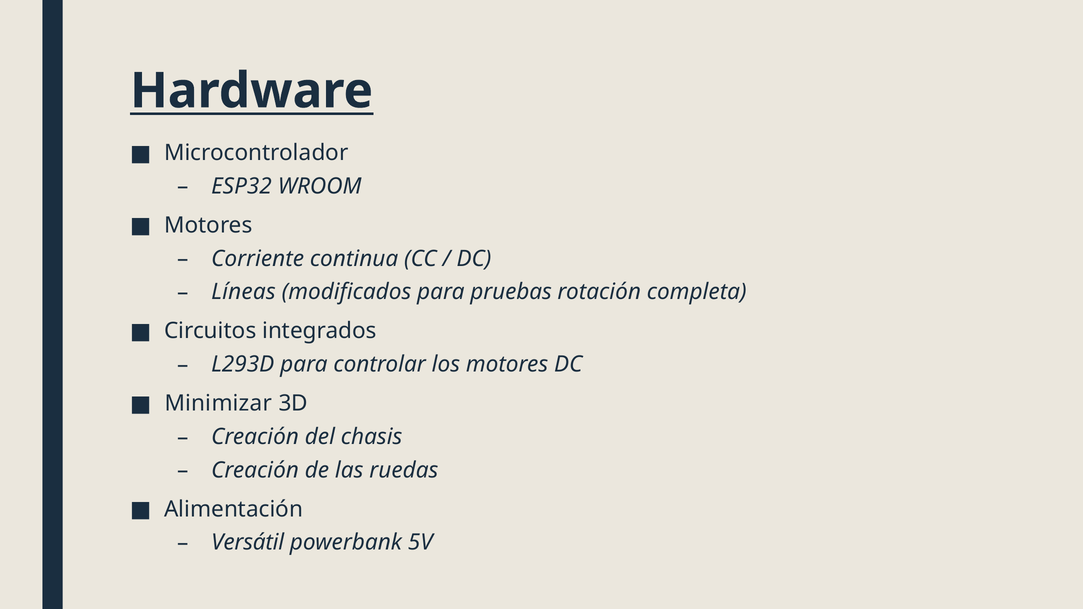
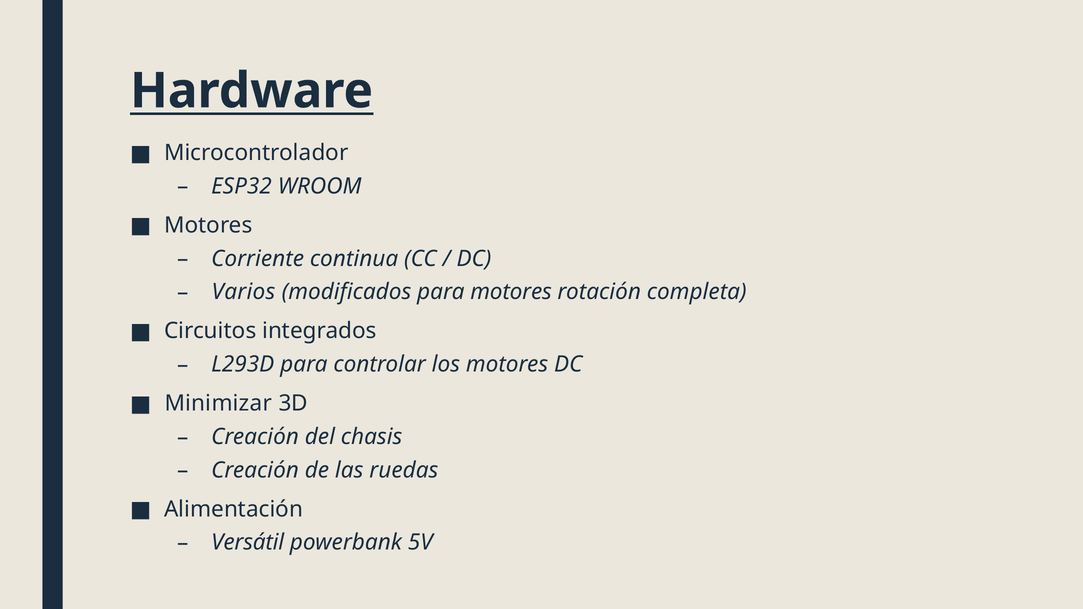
Líneas: Líneas -> Varios (243, 292)
para pruebas: pruebas -> motores (511, 292)
